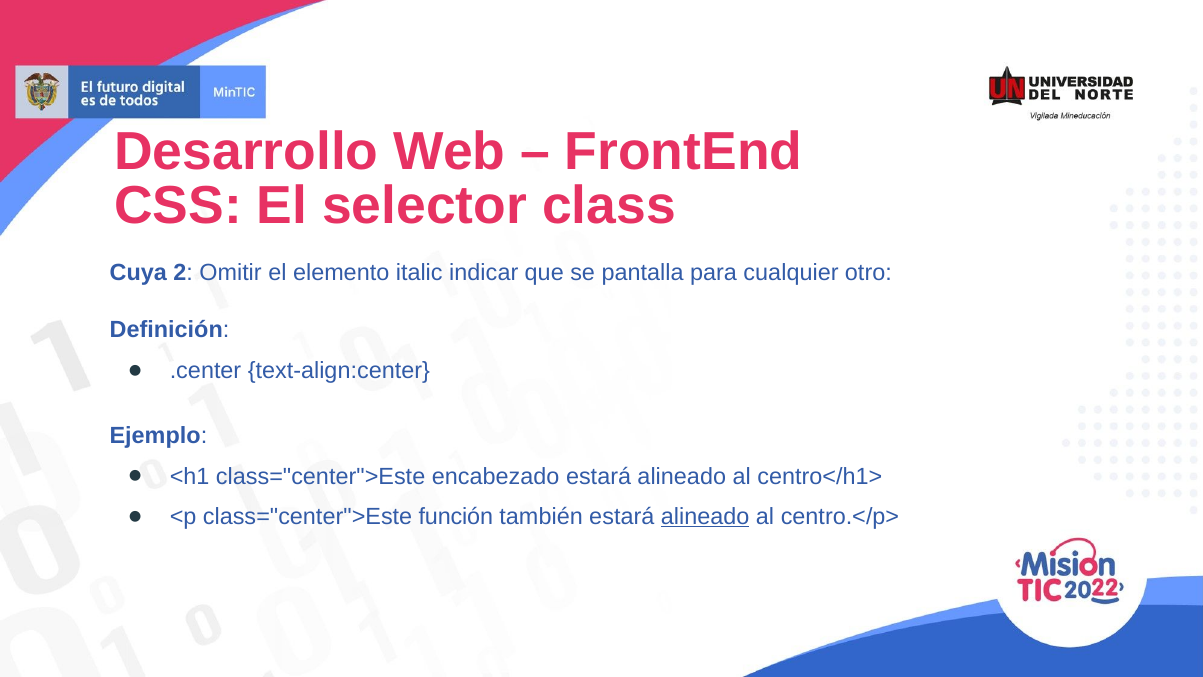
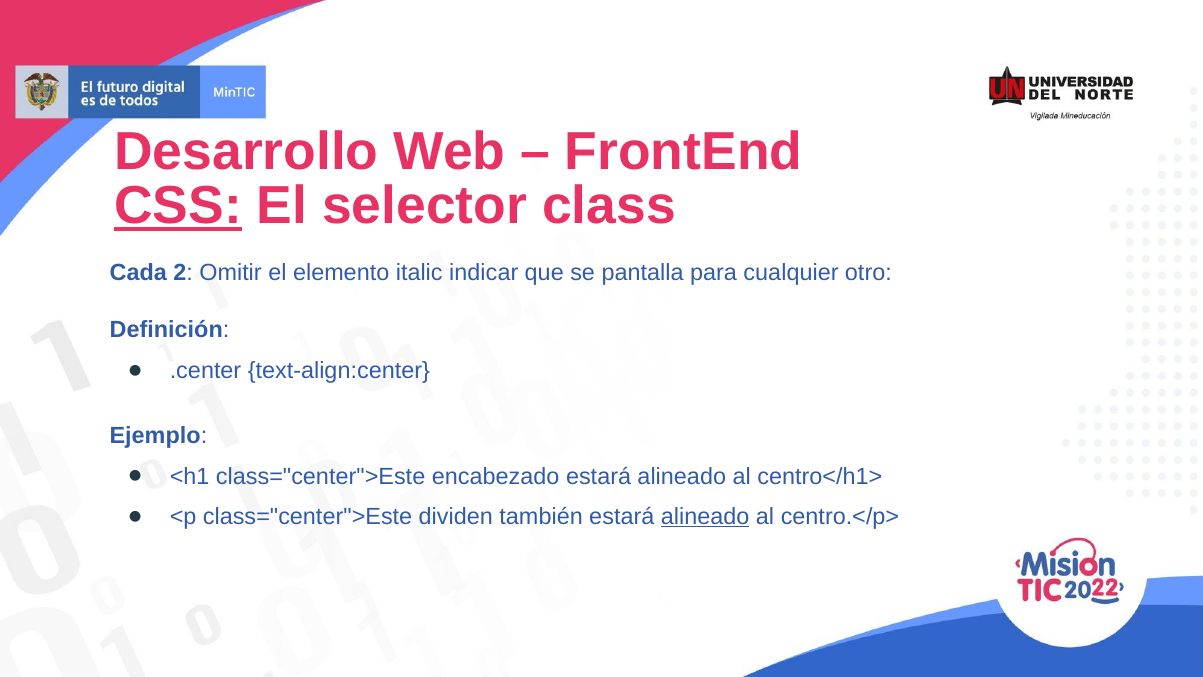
CSS underline: none -> present (178, 206)
Cuya: Cuya -> Cada (138, 273)
función: función -> dividen (456, 516)
